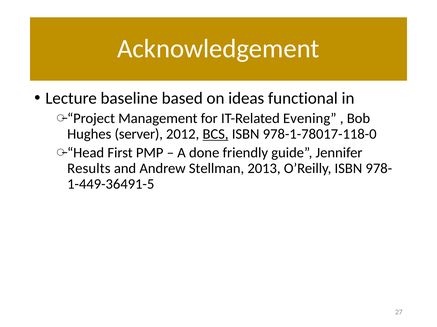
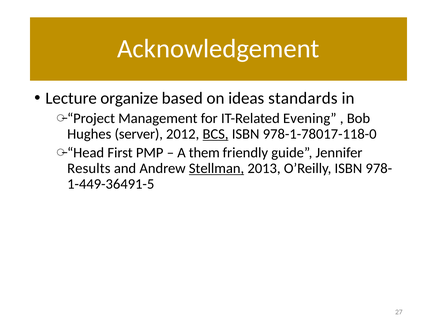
baseline: baseline -> organize (129, 99)
functional: functional -> standards (303, 99)
done: done -> them (204, 153)
Stellman underline: none -> present (217, 169)
